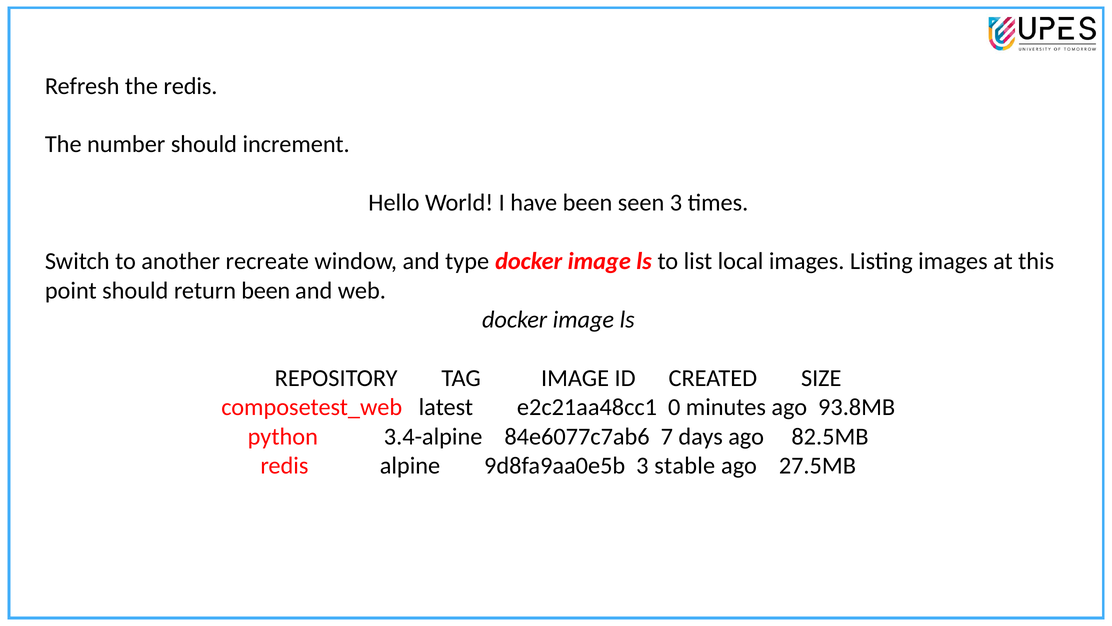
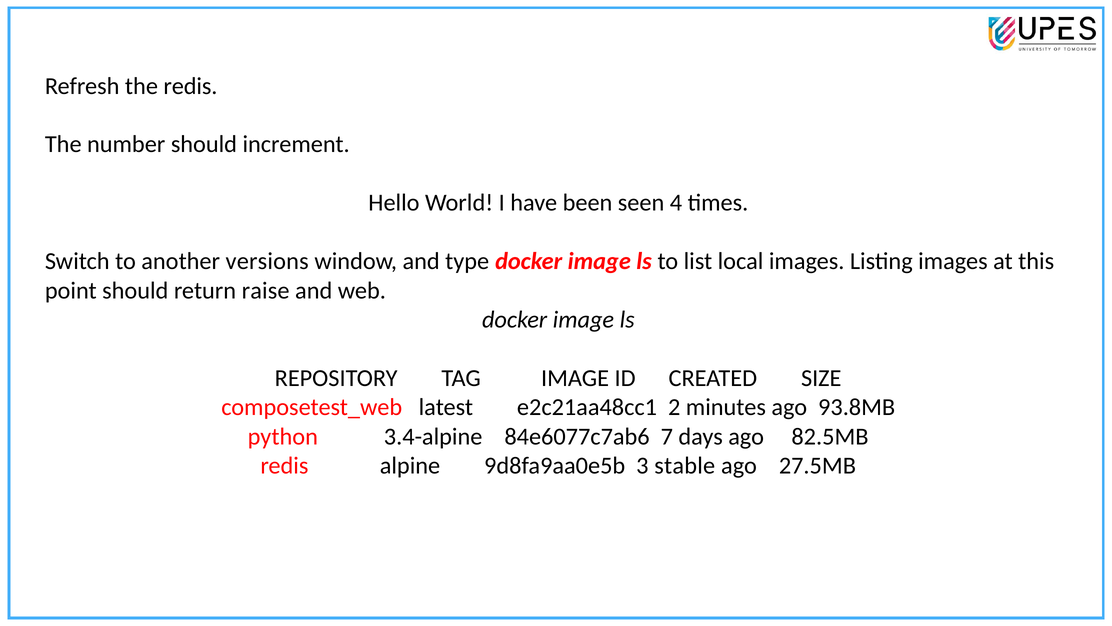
seen 3: 3 -> 4 (676, 203)
recreate: recreate -> versions (267, 261)
return been: been -> raise (266, 290)
0: 0 -> 2 (674, 407)
